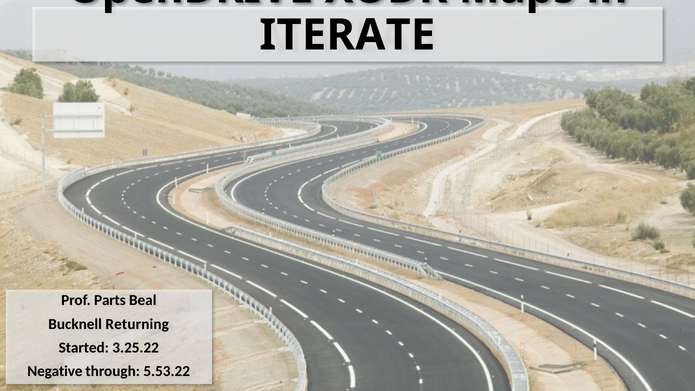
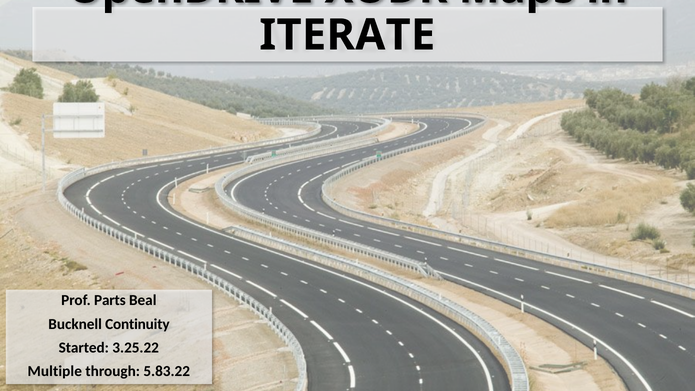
Returning: Returning -> Continuity (137, 324)
Negative: Negative -> Multiple (55, 371)
5.53.22: 5.53.22 -> 5.83.22 (167, 371)
